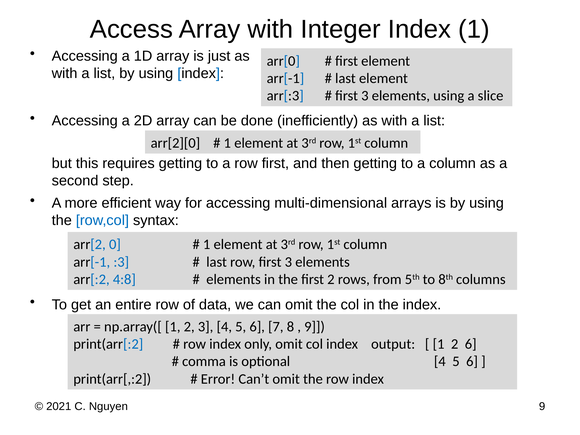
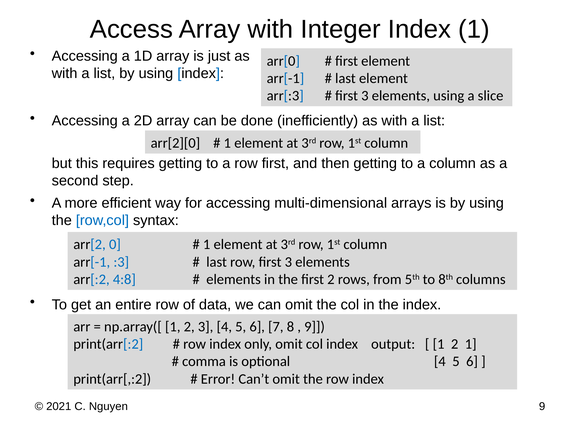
2 6: 6 -> 1 (471, 344)
